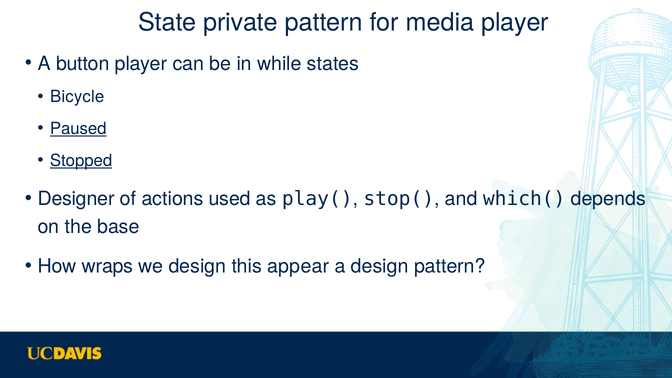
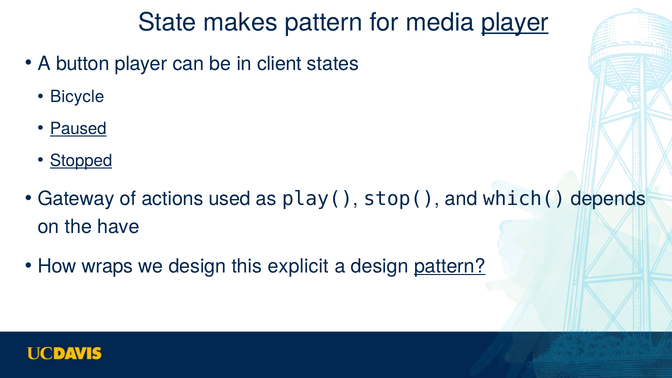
private: private -> makes (241, 22)
player underline: none -> present (515, 22)
while: while -> client (280, 64)
Designer: Designer -> Gateway (76, 199)
base: base -> have (118, 227)
appear: appear -> explicit (298, 266)
pattern underline: none -> present (450, 266)
